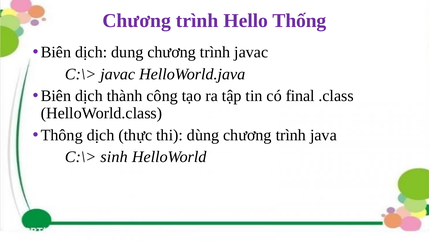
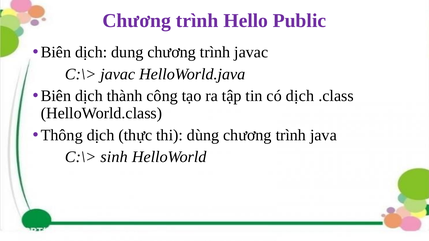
Thống: Thống -> Public (299, 21)
có final: final -> dịch (300, 96)
